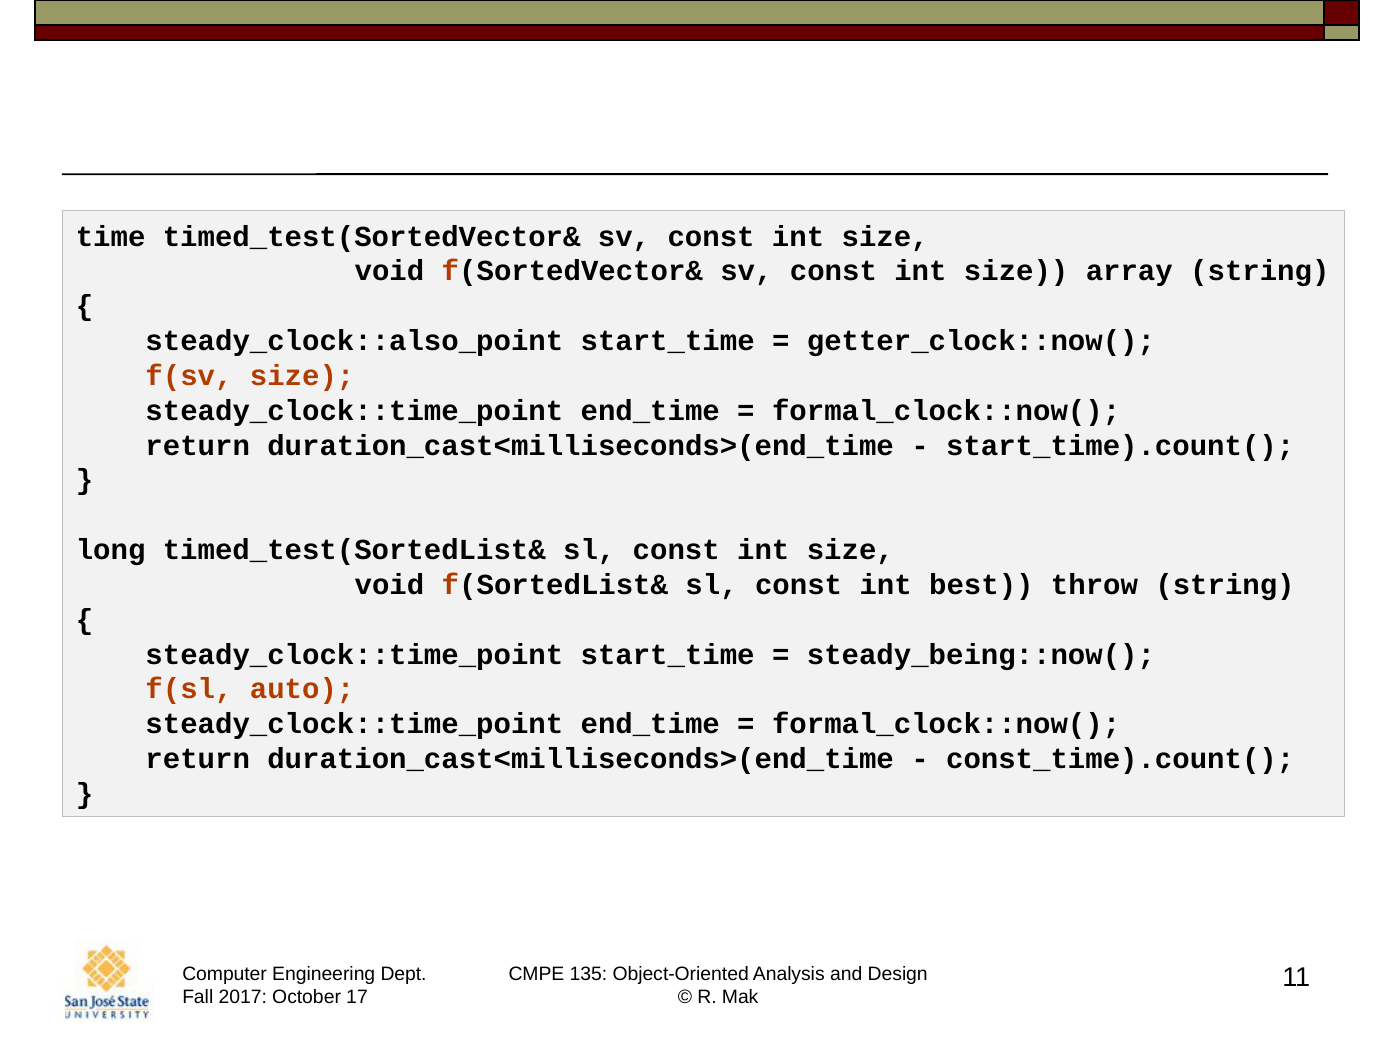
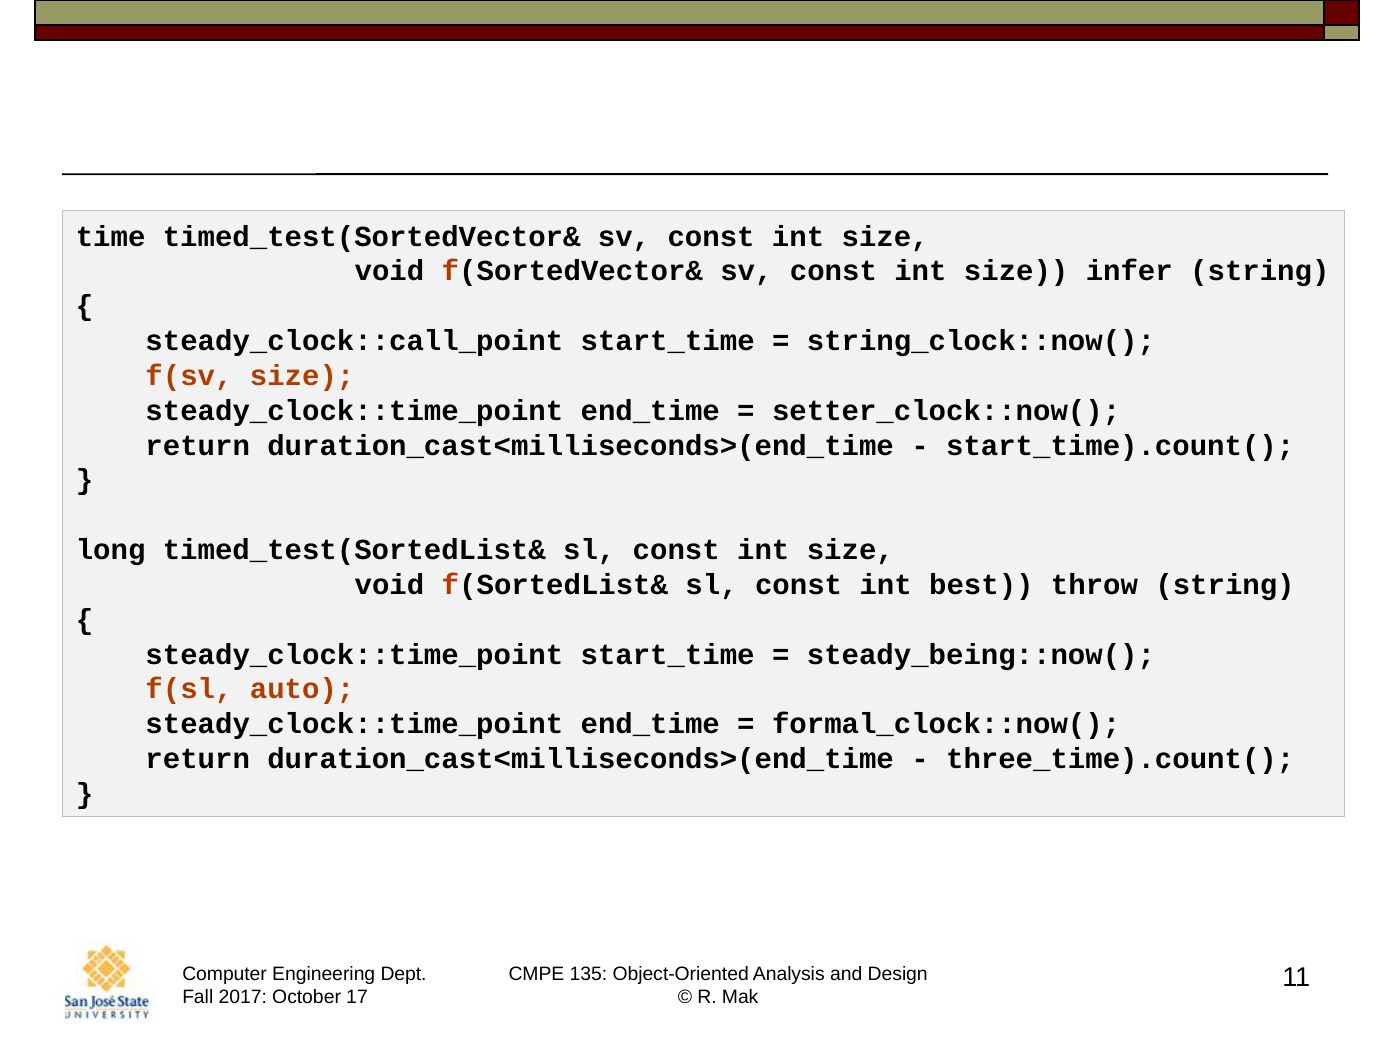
array: array -> infer (1129, 271)
steady_clock::also_point: steady_clock::also_point -> steady_clock::call_point (354, 341)
getter_clock::now(: getter_clock::now( -> string_clock::now( (981, 341)
formal_clock::now(: formal_clock::now( -> setter_clock::now( (946, 411)
const_time).count(: const_time).count( -> three_time).count( (1120, 759)
